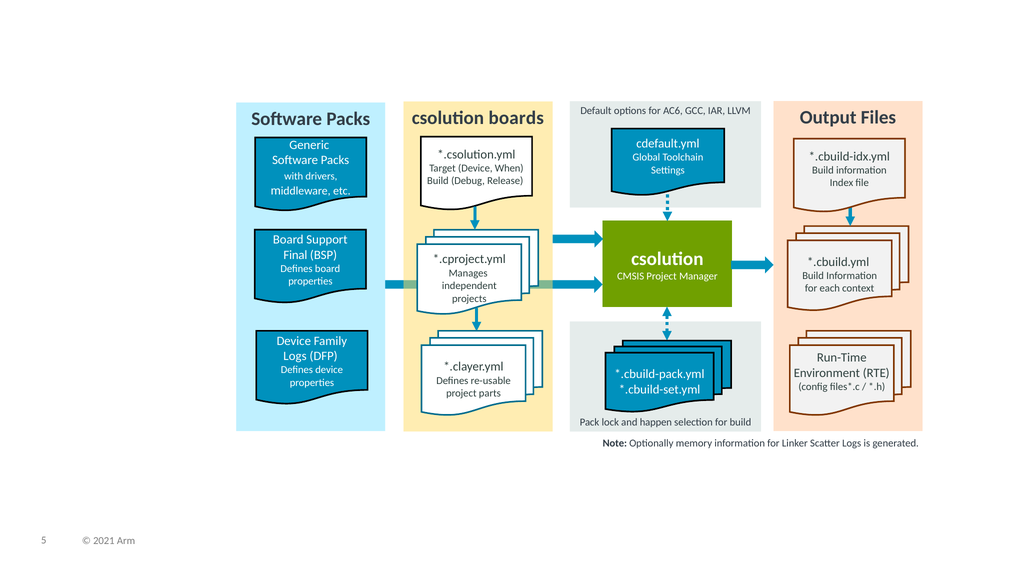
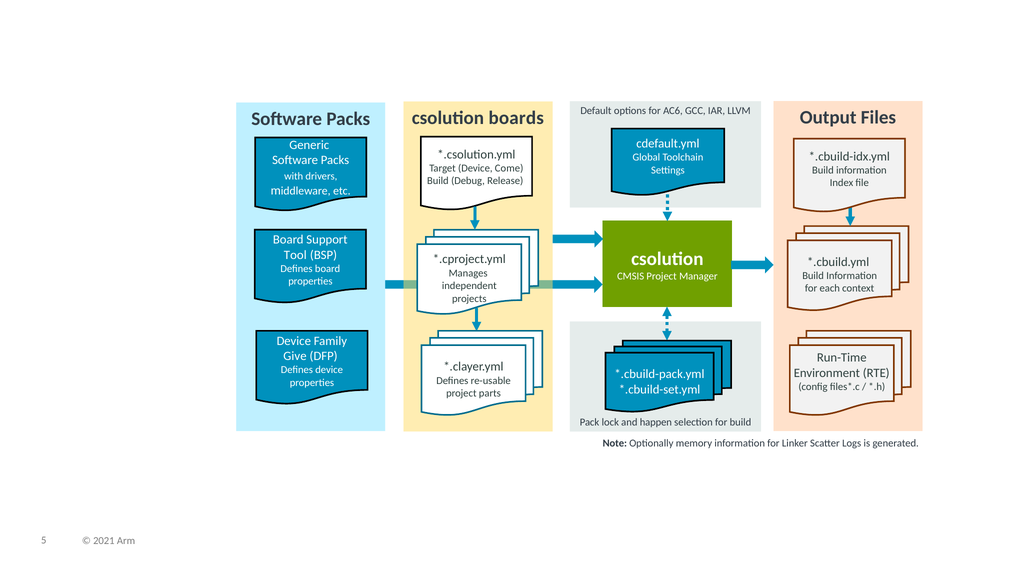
When: When -> Come (509, 168)
Final: Final -> Tool (295, 255)
Logs: Logs -> Give (295, 356)
